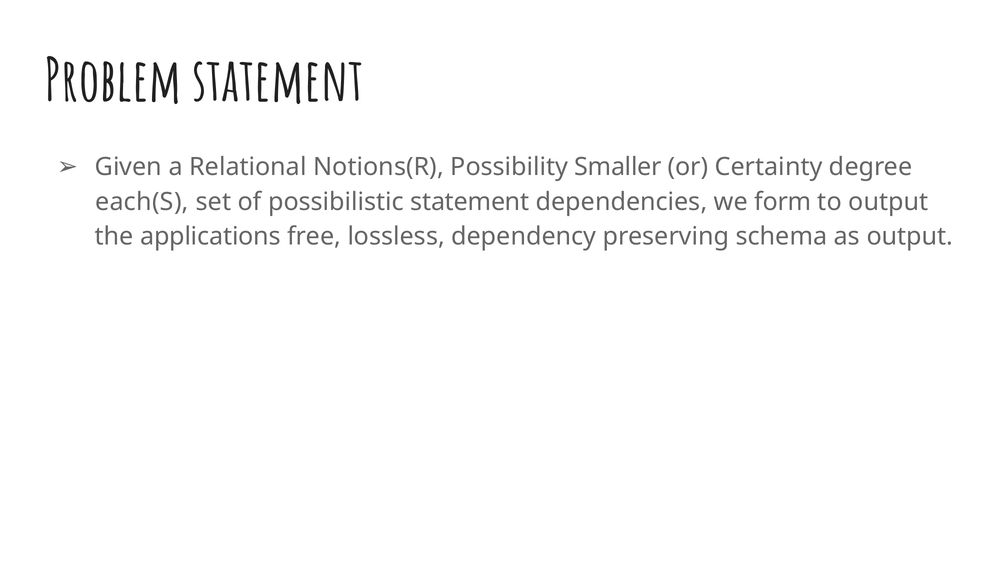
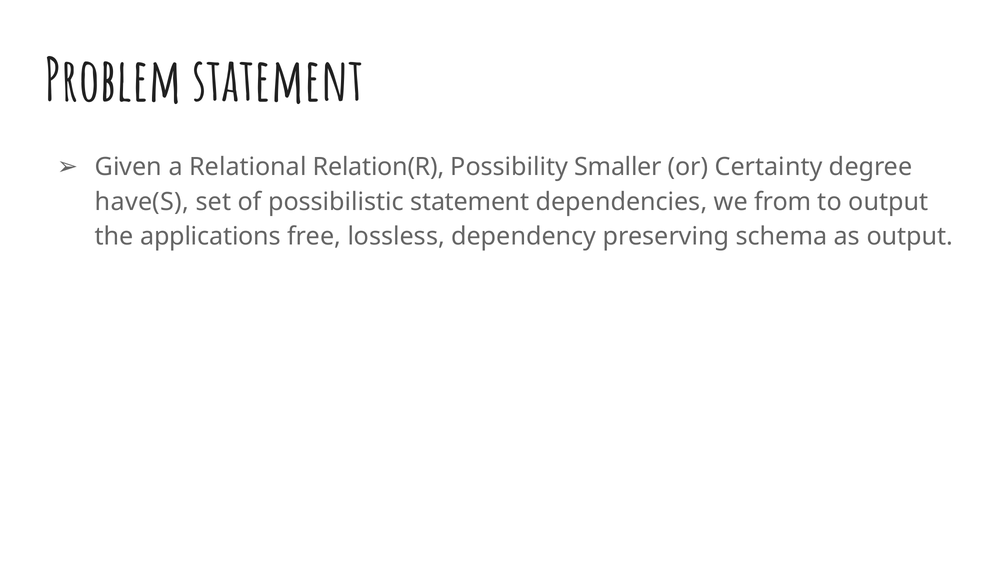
Notions(R: Notions(R -> Relation(R (379, 167)
each(S: each(S -> have(S (142, 201)
form: form -> from (783, 201)
